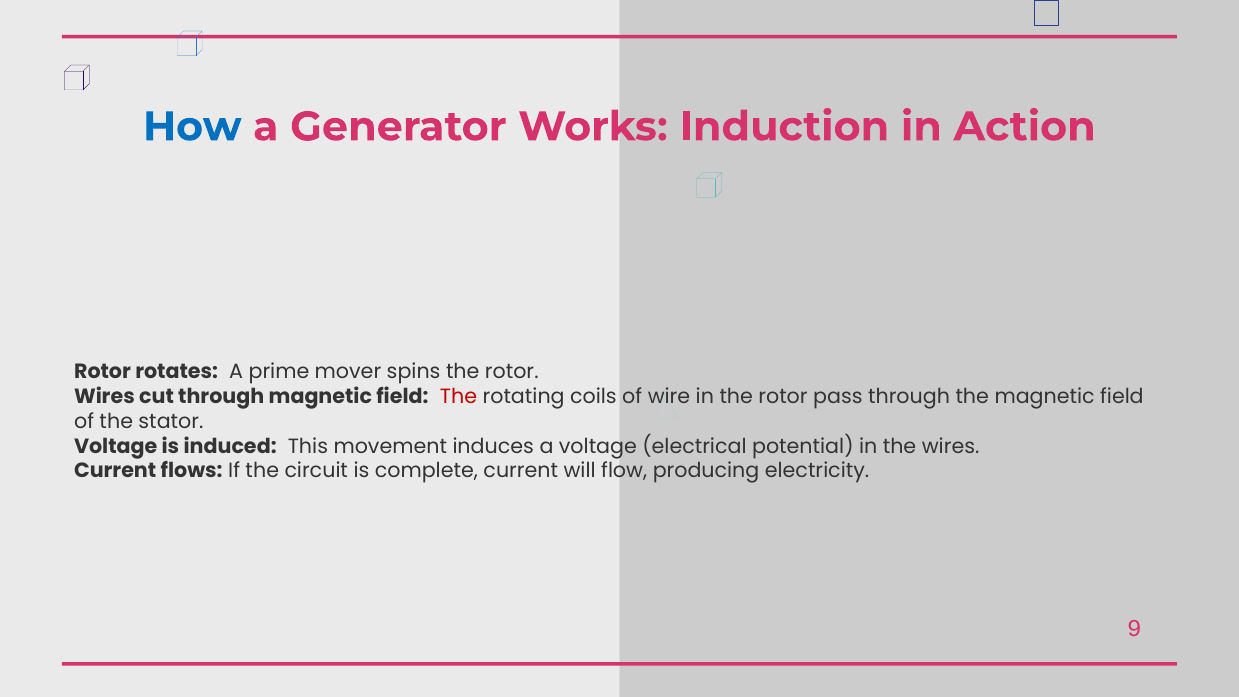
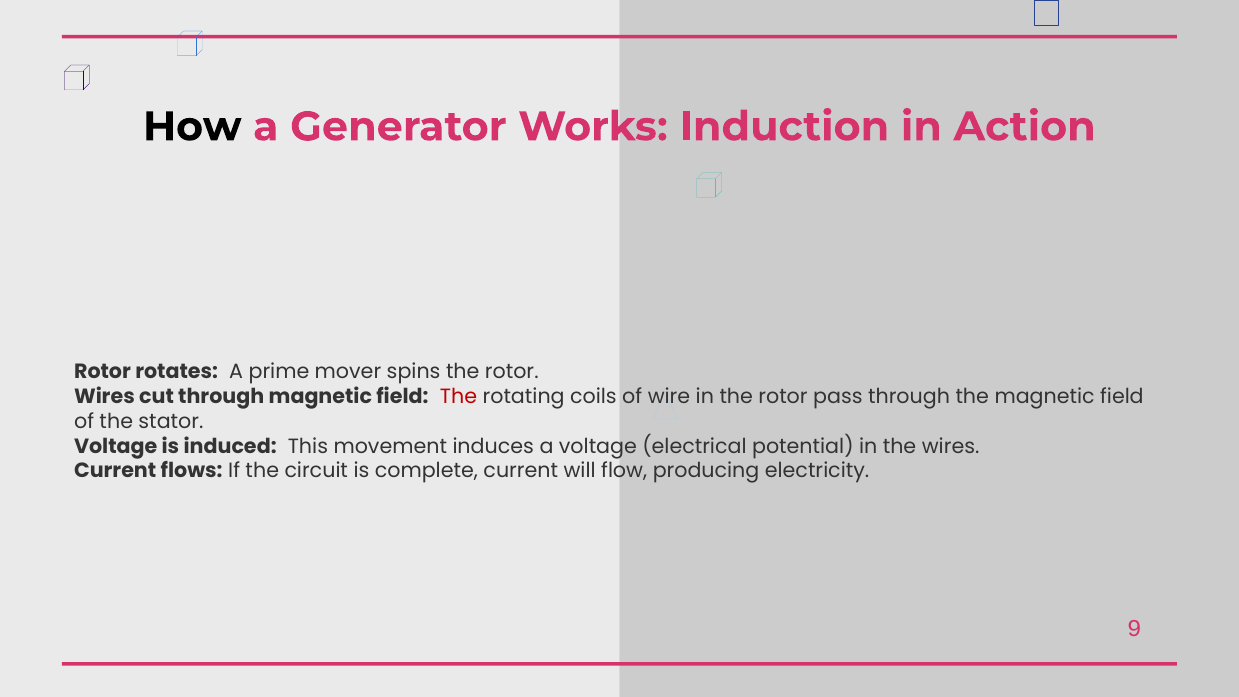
How colour: blue -> black (192, 127)
